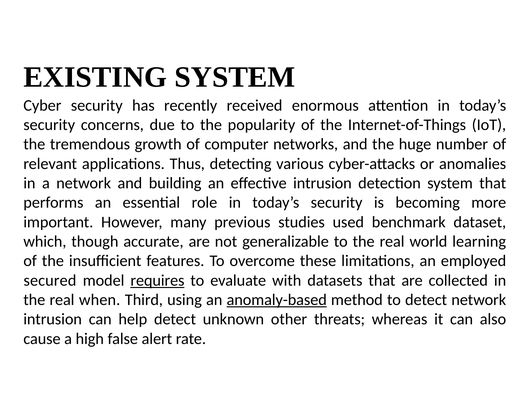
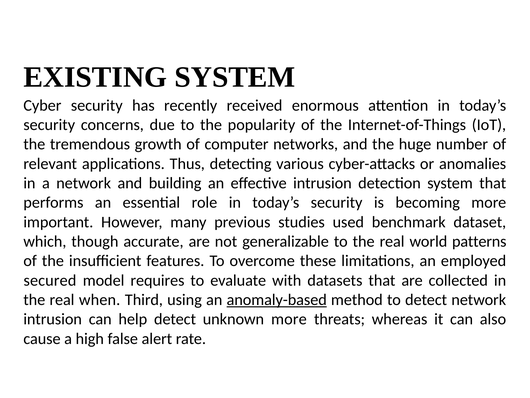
learning: learning -> patterns (479, 241)
requires underline: present -> none (157, 280)
unknown other: other -> more (289, 319)
